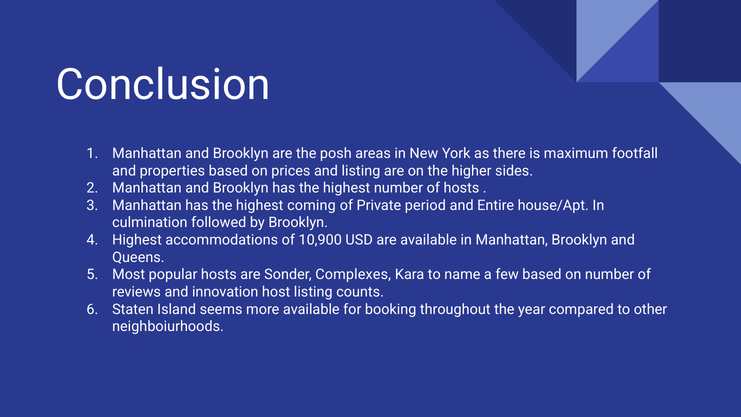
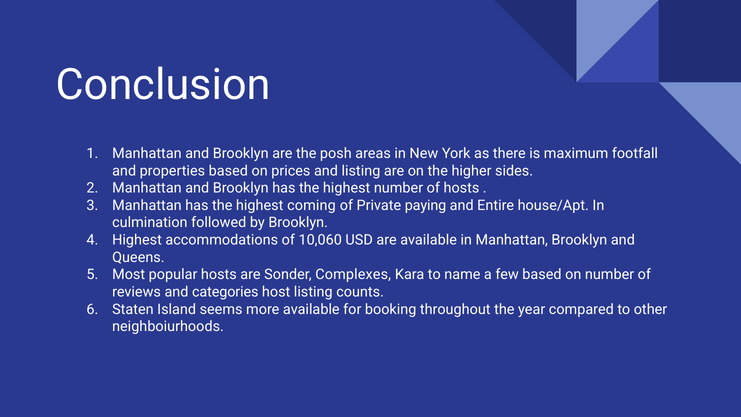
period: period -> paying (426, 205)
10,900: 10,900 -> 10,060 (320, 240)
innovation: innovation -> categories (225, 292)
